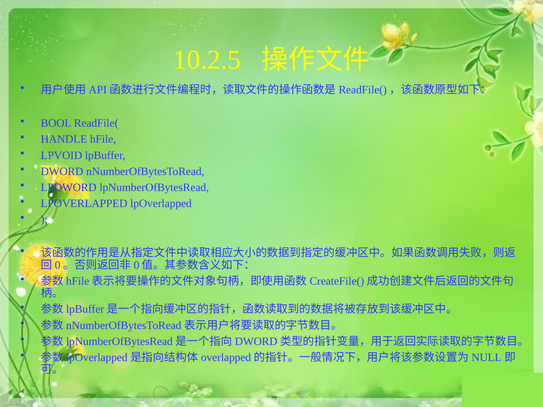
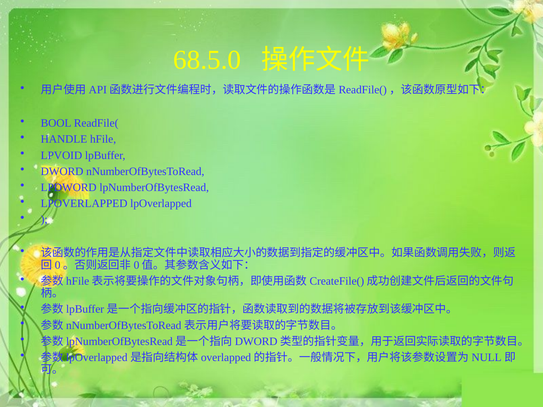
10.2.5: 10.2.5 -> 68.5.0 (207, 60)
